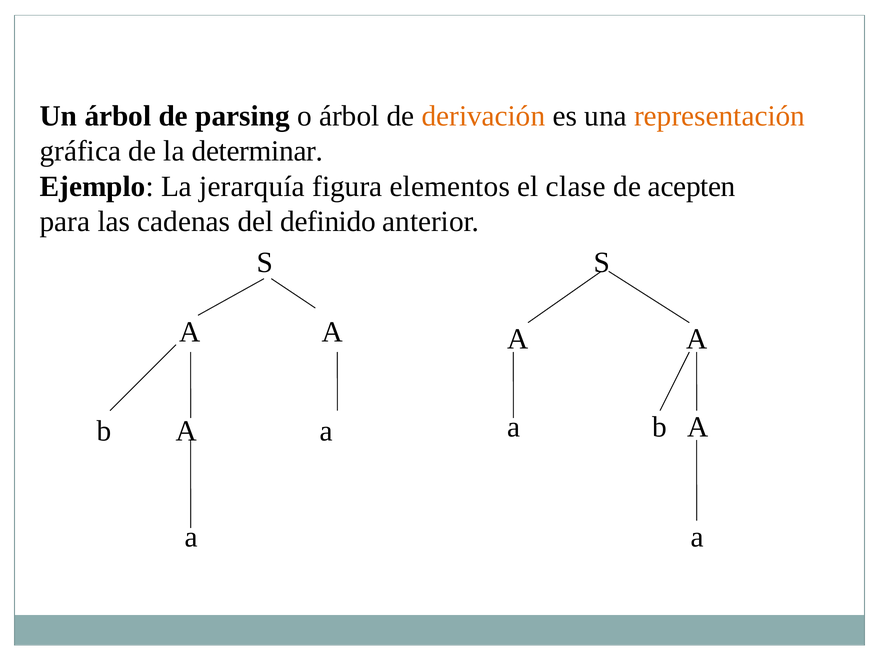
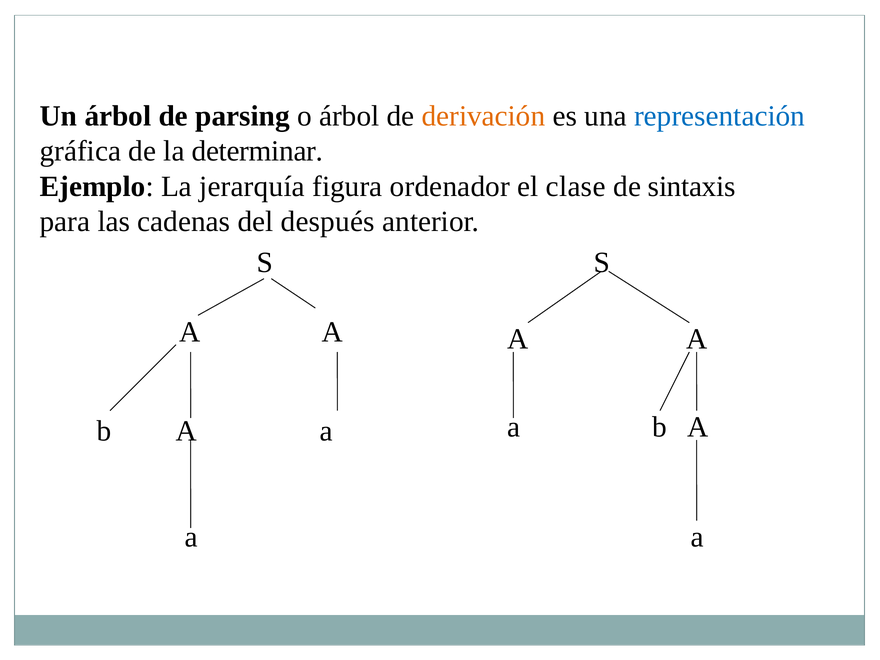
representación colour: orange -> blue (720, 116)
elementos: elementos -> ordenador (450, 186)
acepten: acepten -> sintaxis (692, 186)
definido: definido -> después (328, 222)
